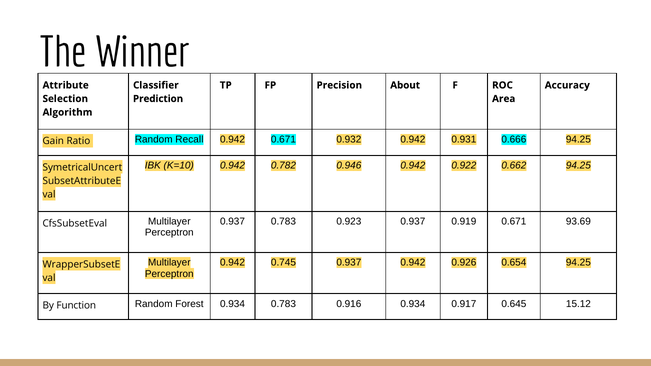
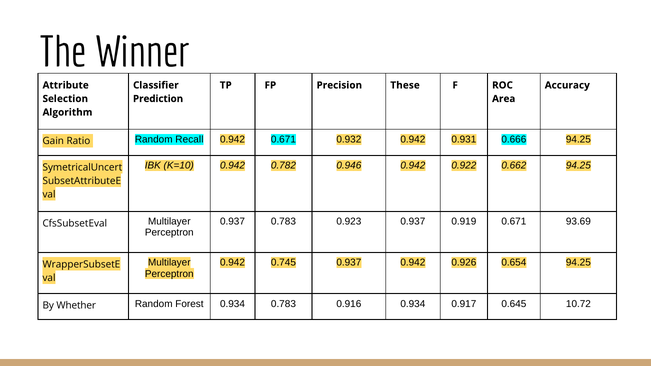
About: About -> These (405, 85)
Function: Function -> Whether (76, 306)
15.12: 15.12 -> 10.72 (578, 304)
